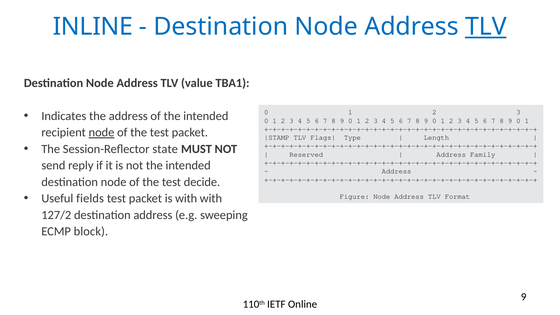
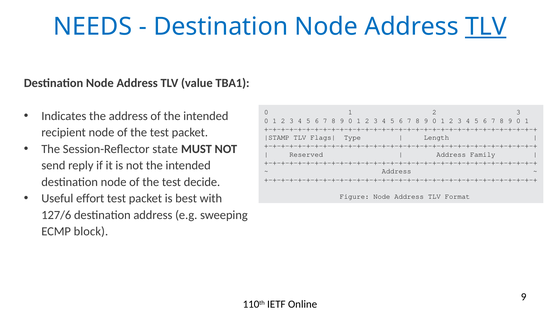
INLINE: INLINE -> NEEDS (93, 27)
node underline: present -> none (101, 132)
fields: fields -> effort (90, 198)
is with: with -> best (186, 198)
127/2: 127/2 -> 127/6 (56, 215)
